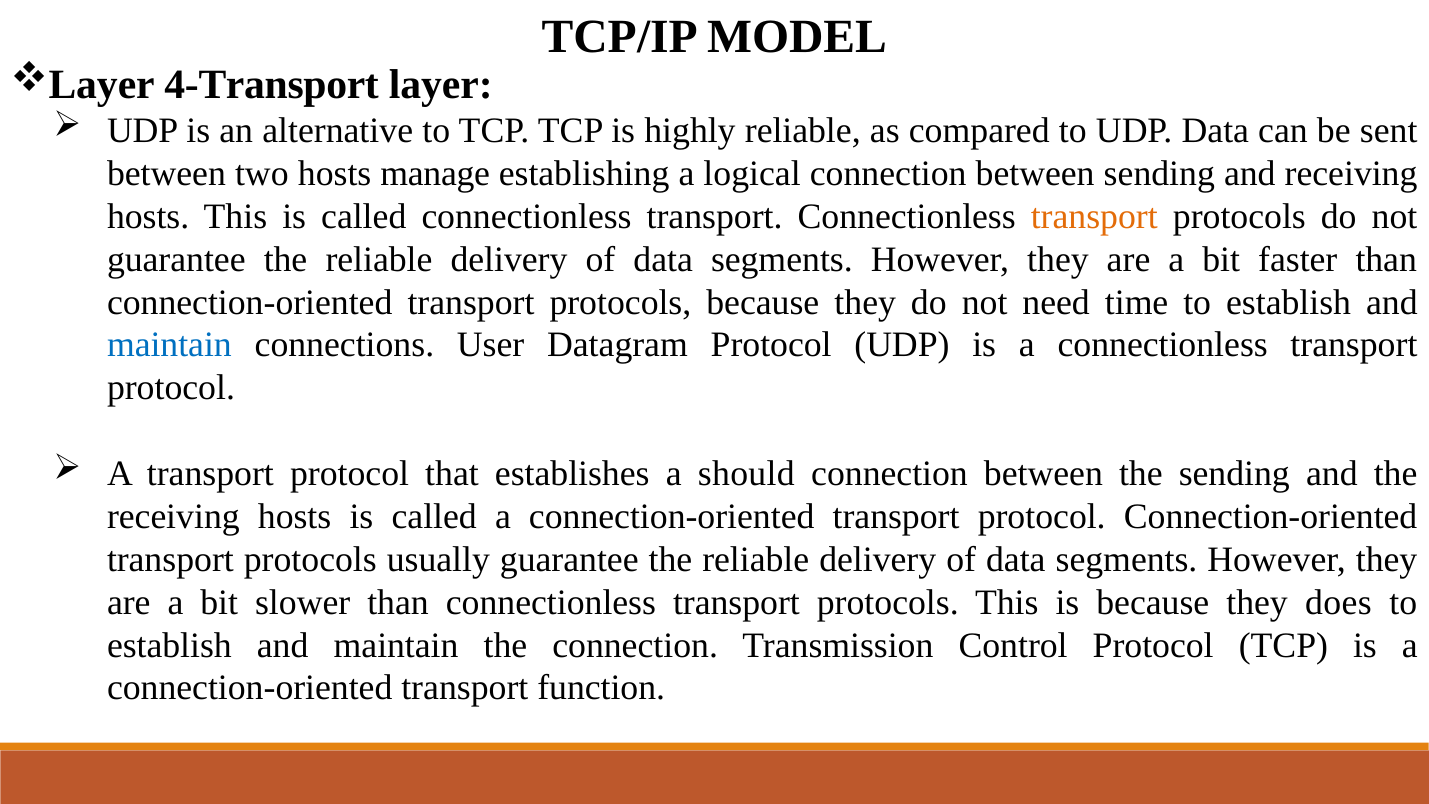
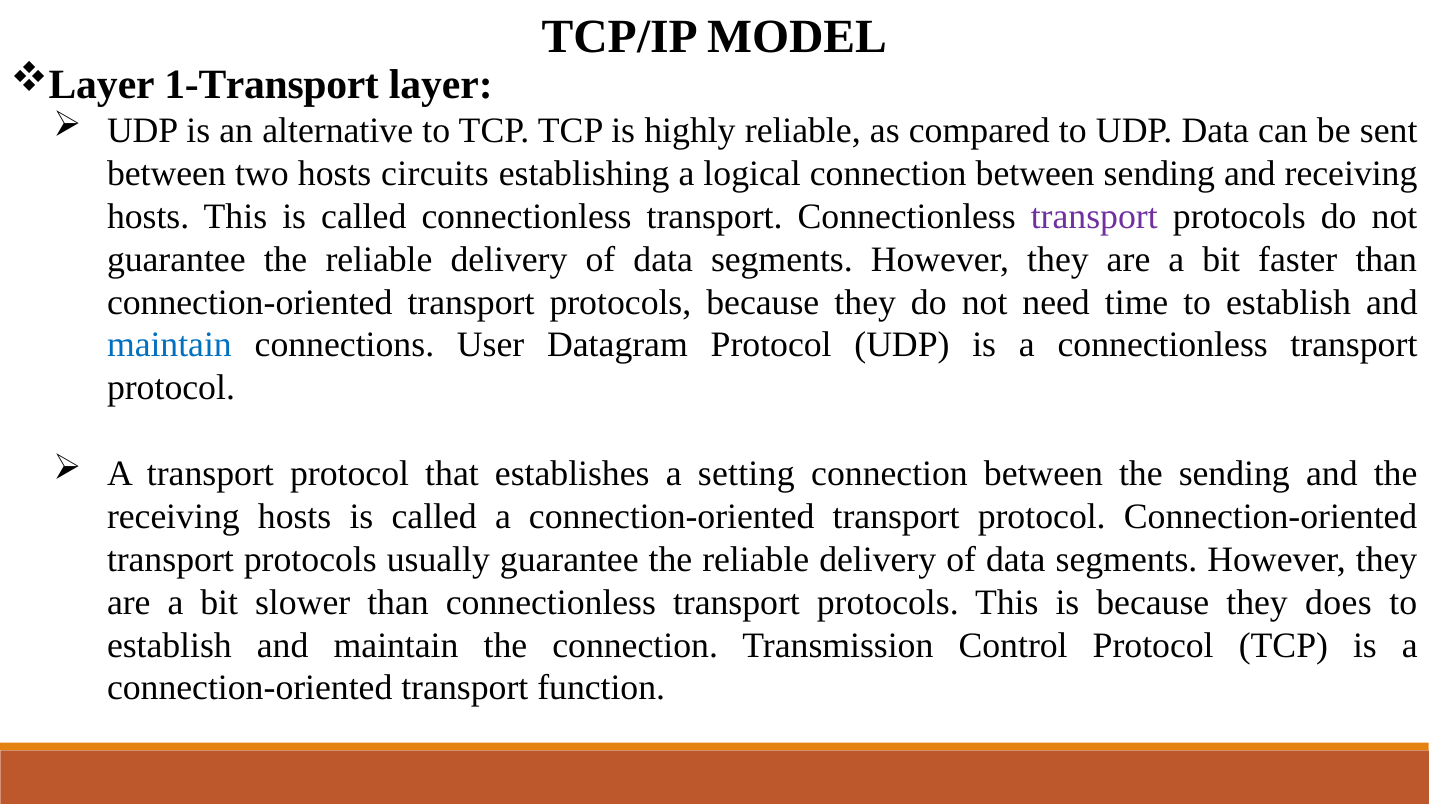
4-Transport: 4-Transport -> 1-Transport (272, 85)
manage: manage -> circuits (435, 174)
transport colour: orange -> purple (1094, 216)
should: should -> setting (746, 474)
